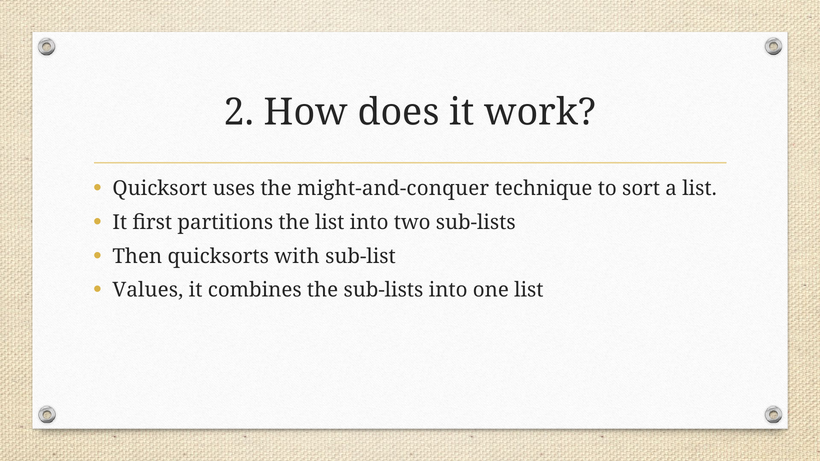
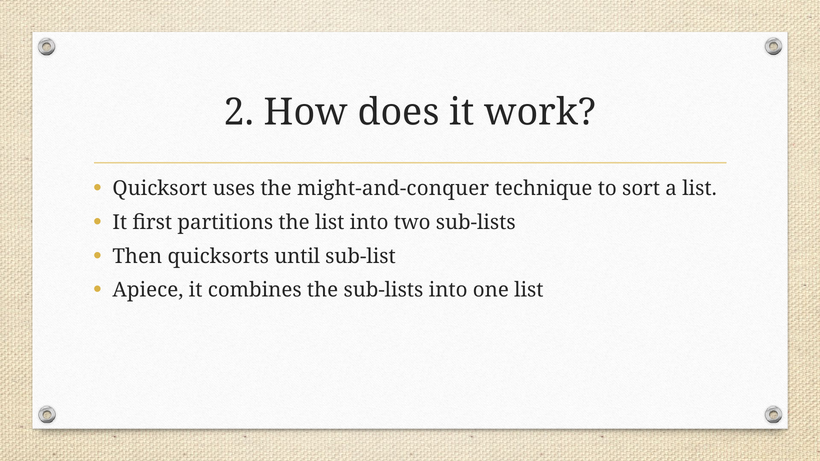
with: with -> until (297, 256)
Values: Values -> Apiece (148, 290)
